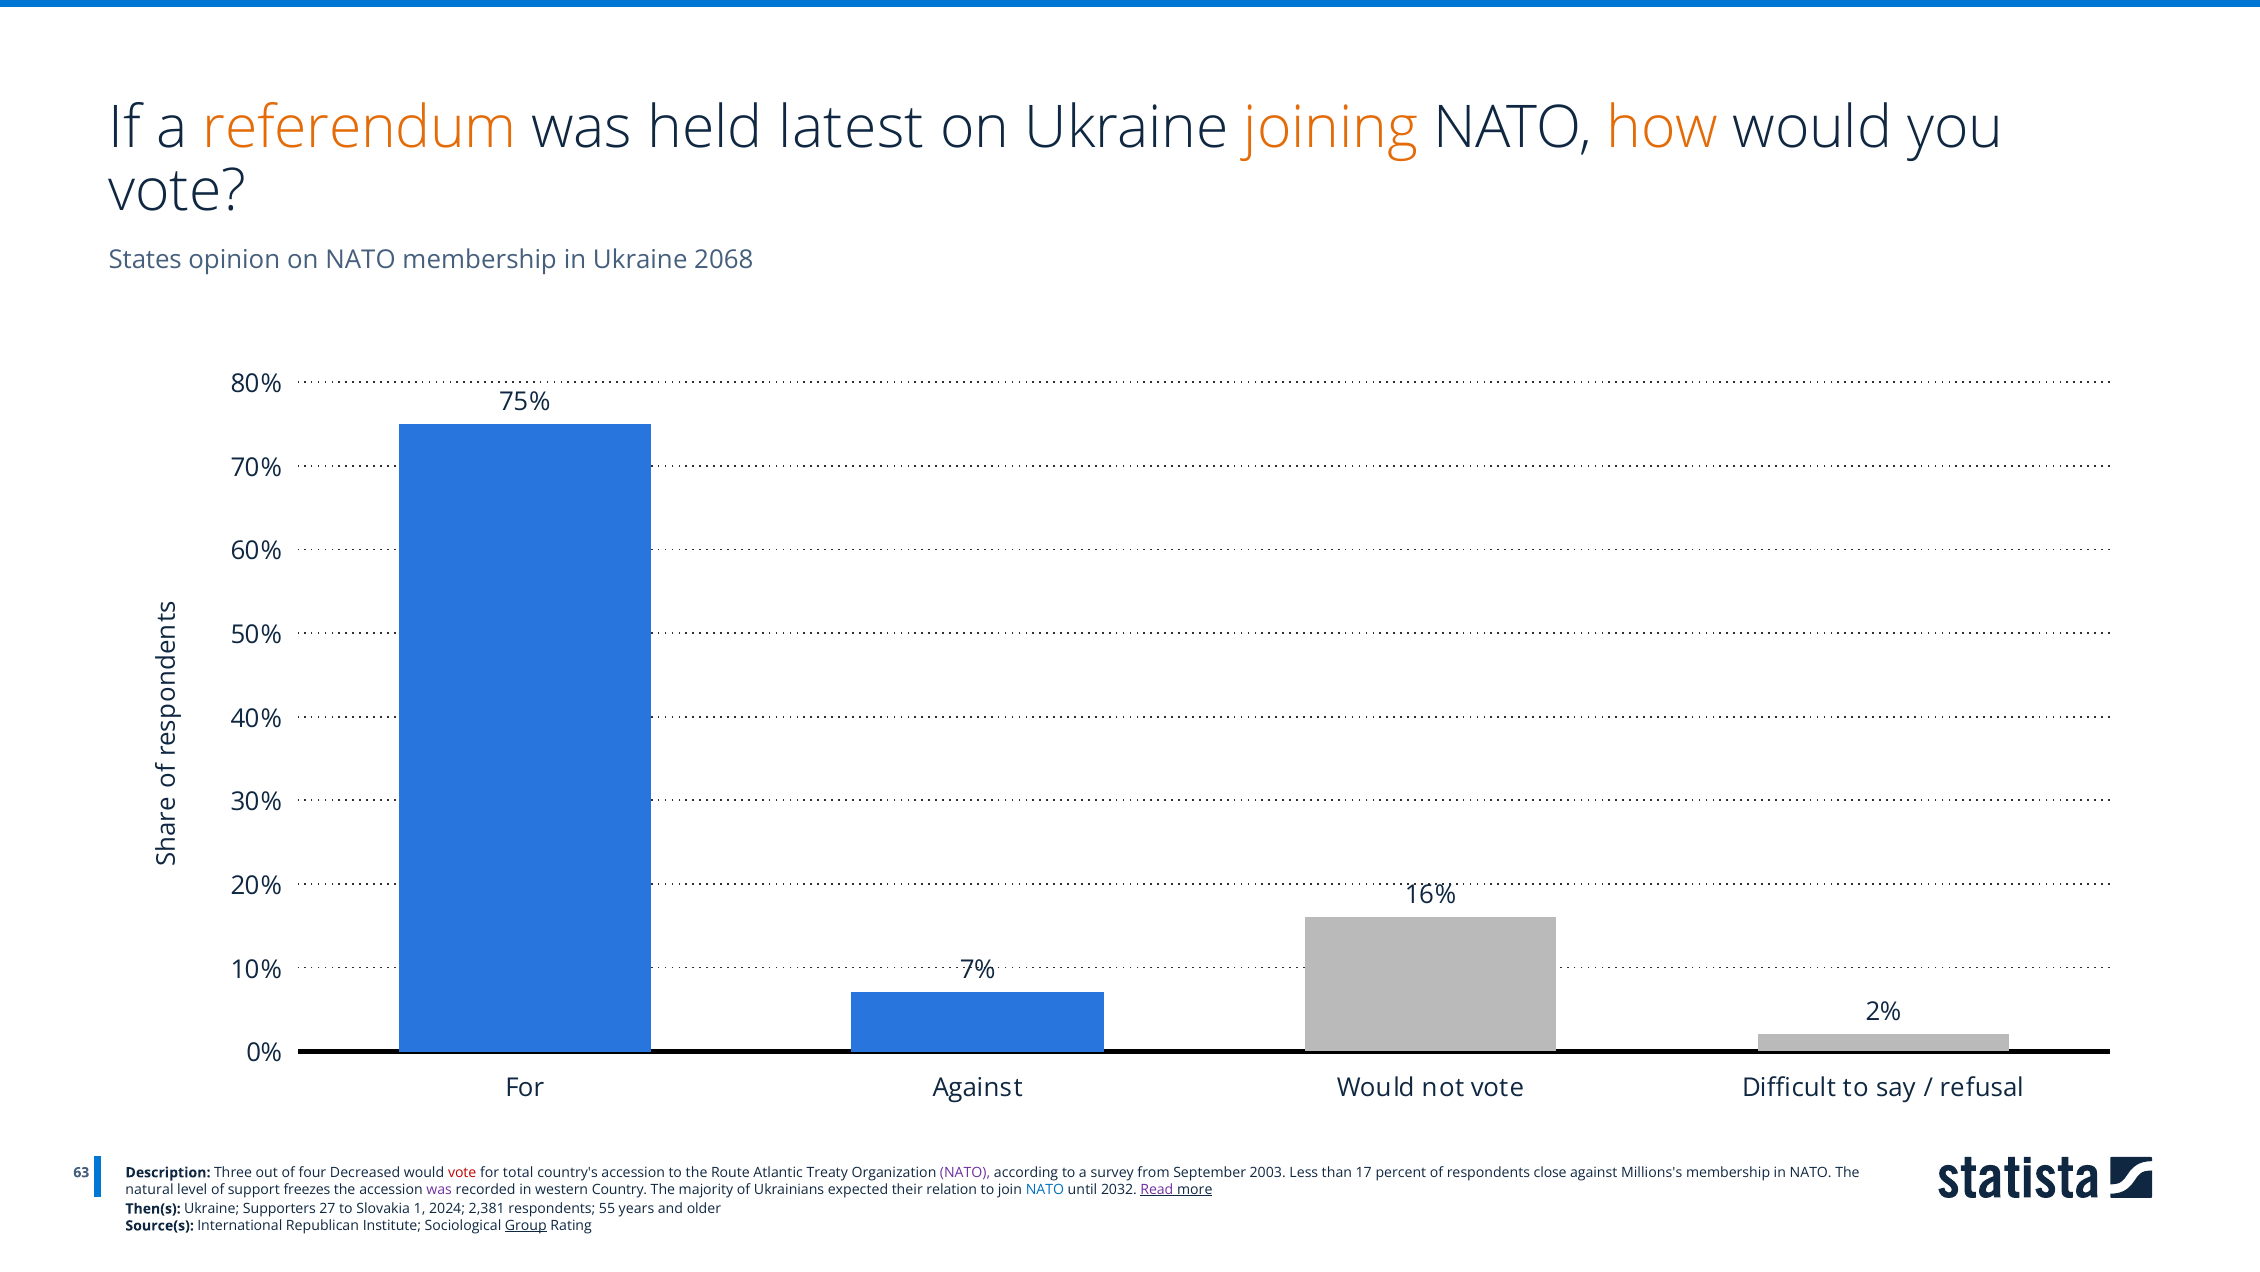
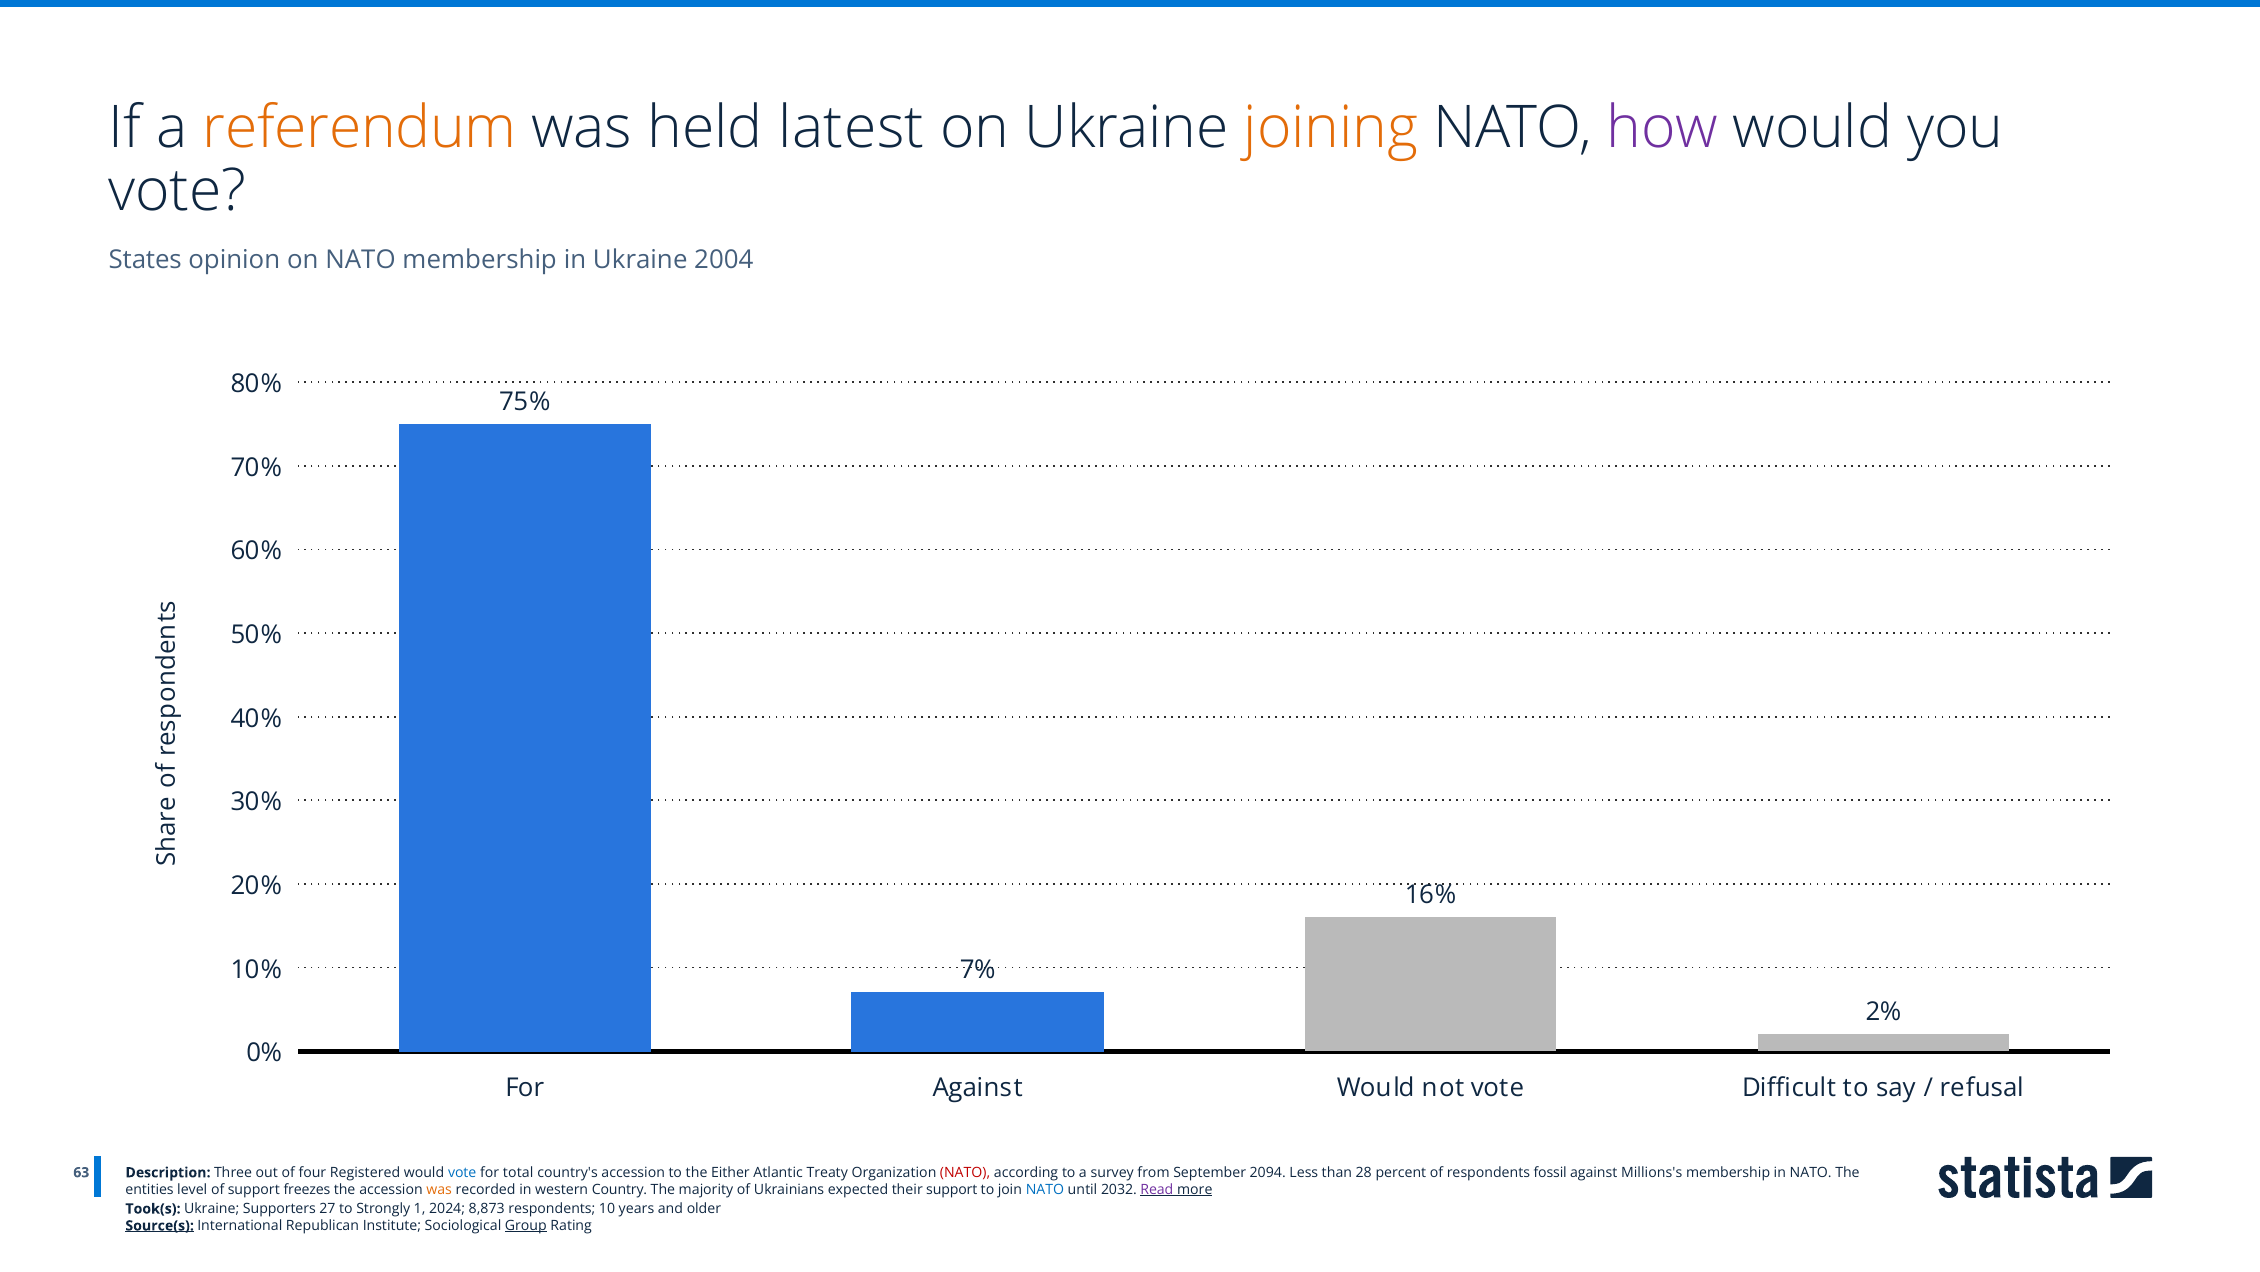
how colour: orange -> purple (1662, 128)
2068: 2068 -> 2004 (724, 260)
Decreased: Decreased -> Registered (365, 1172)
vote colour: red -> blue (462, 1172)
Route: Route -> Either (730, 1172)
NATO colour: purple -> red (965, 1172)
2003: 2003 -> 2094 (1268, 1172)
17: 17 -> 28 (1364, 1172)
close: close -> fossil (1550, 1172)
natural: natural -> entities (150, 1189)
was colour: purple -> orange (439, 1189)
their relation: relation -> support (952, 1189)
Then(s: Then(s -> Took(s (153, 1208)
Slovakia: Slovakia -> Strongly (383, 1208)
2,381: 2,381 -> 8,873 (487, 1208)
55: 55 -> 10 (607, 1208)
Source(s underline: none -> present (160, 1225)
